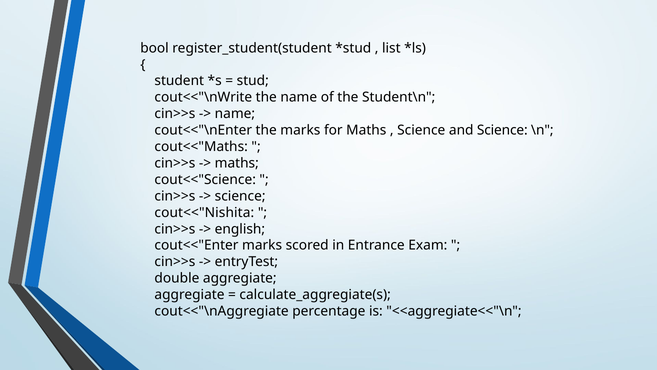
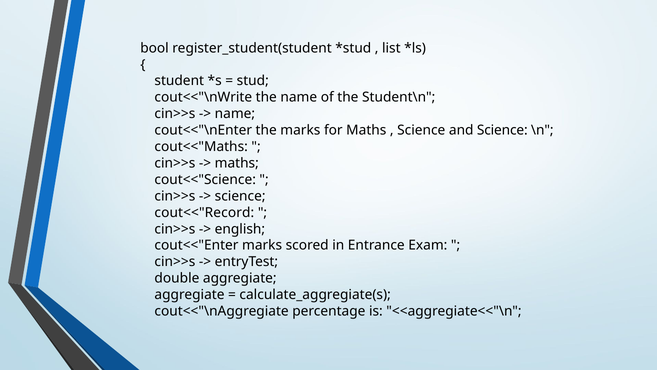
cout<<"Nishita: cout<<"Nishita -> cout<<"Record (204, 212)
